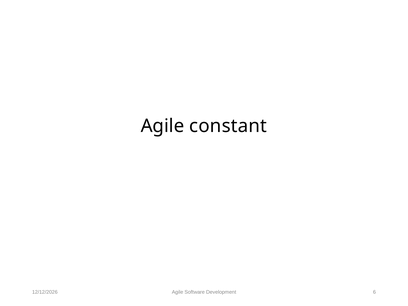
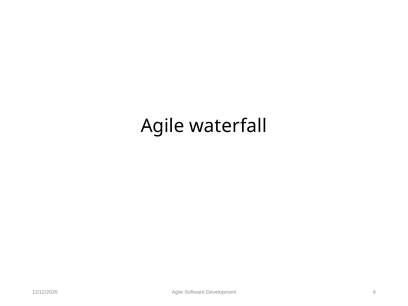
constant: constant -> waterfall (228, 126)
